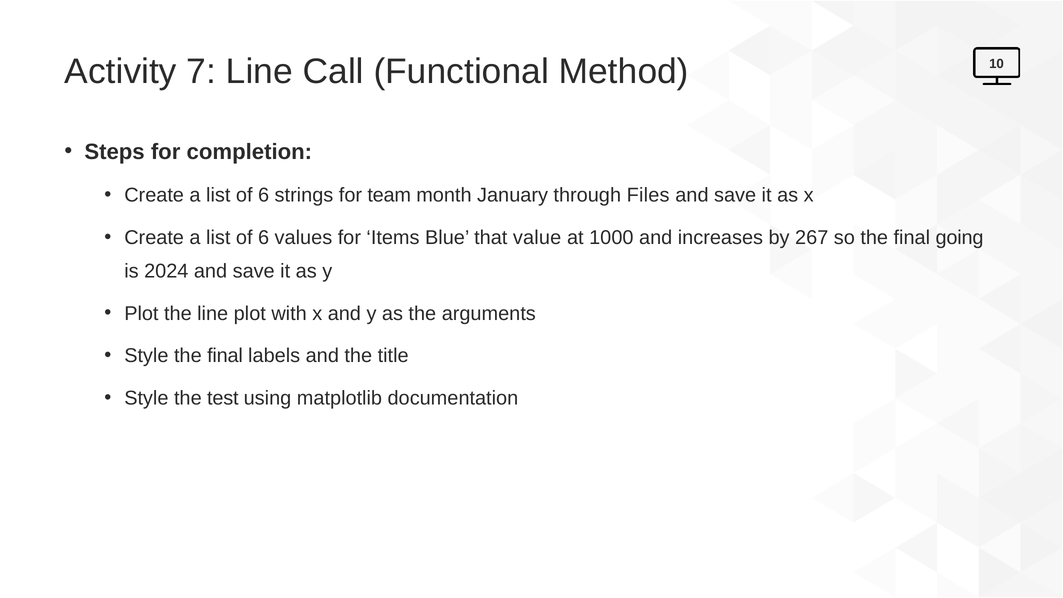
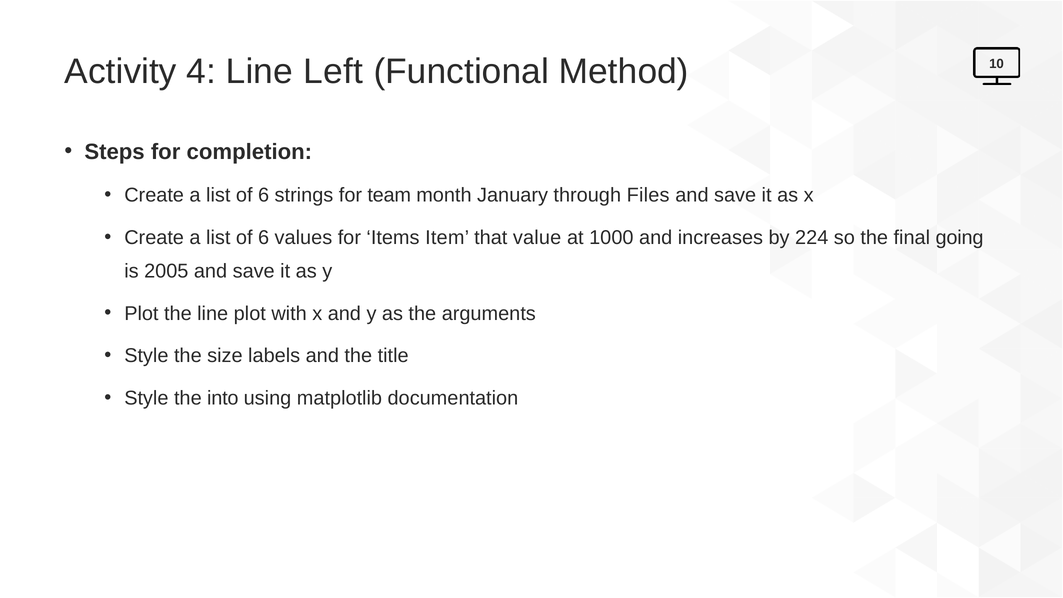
7: 7 -> 4 (201, 72)
Call: Call -> Left (333, 72)
Blue: Blue -> Item (447, 238)
267: 267 -> 224 (812, 238)
2024: 2024 -> 2005 (166, 271)
Style the final: final -> size (225, 356)
test: test -> into (223, 398)
